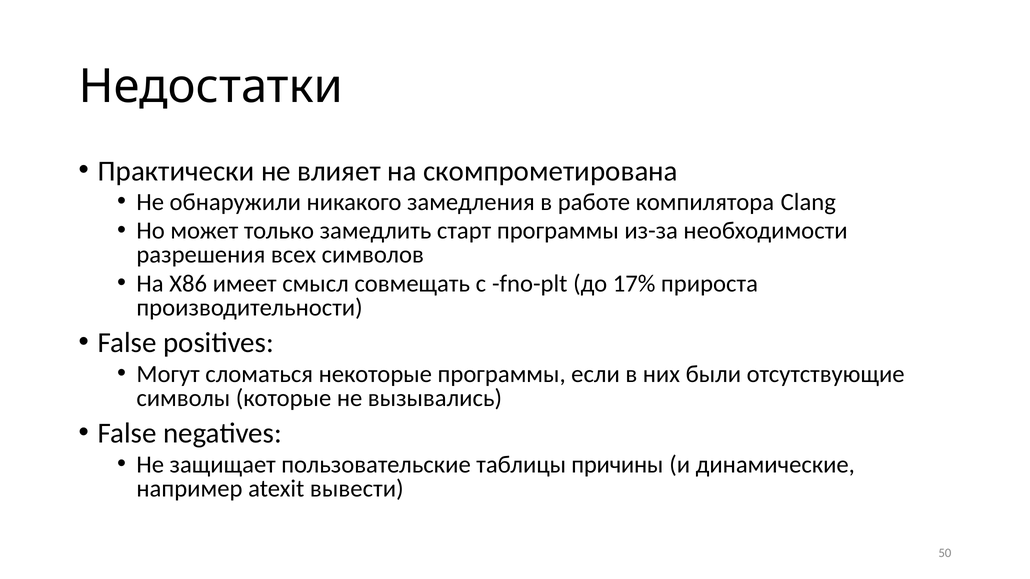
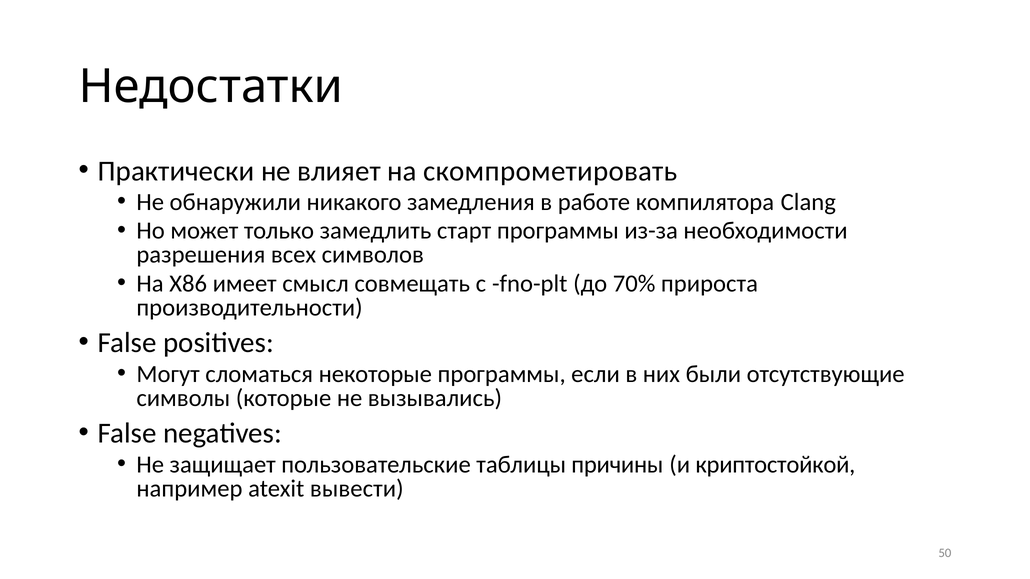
скомпрометирована: скомпрометирована -> скомпрометировать (550, 171)
17%: 17% -> 70% (634, 284)
динамические: динамические -> криптостойкой (775, 465)
